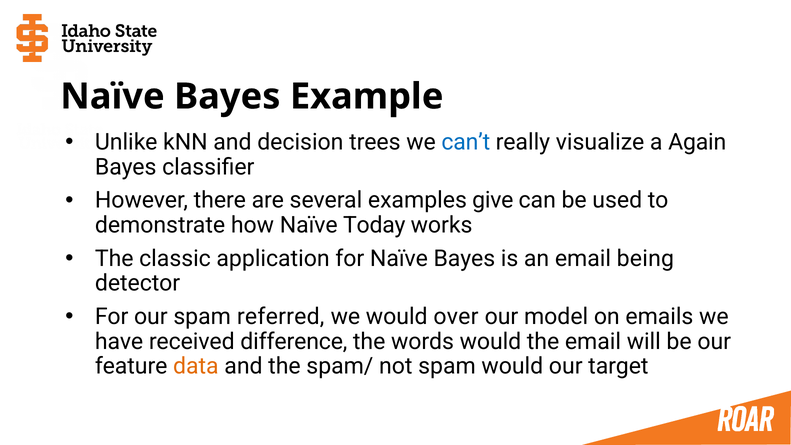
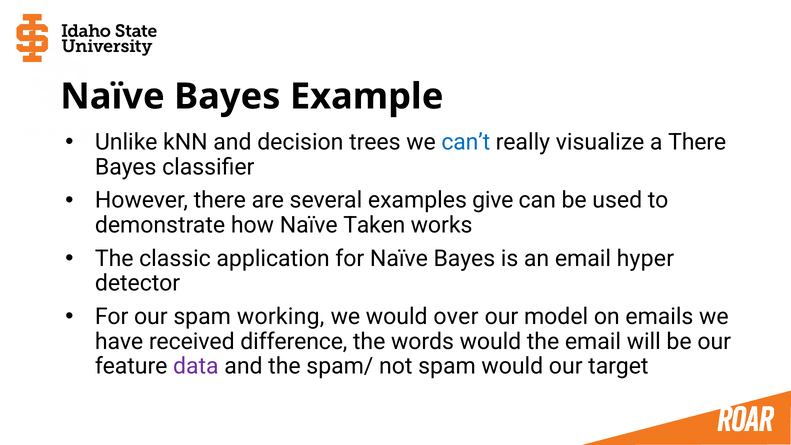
a Again: Again -> There (697, 142)
Today: Today -> Taken (374, 225)
being: being -> hyper (645, 258)
referred: referred -> working (281, 316)
data colour: orange -> purple (196, 366)
